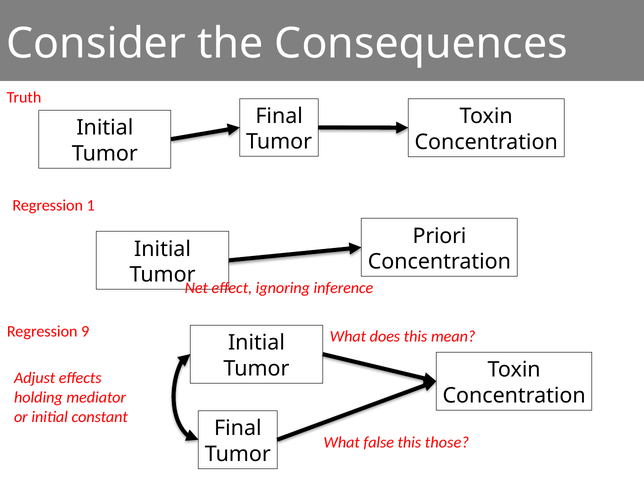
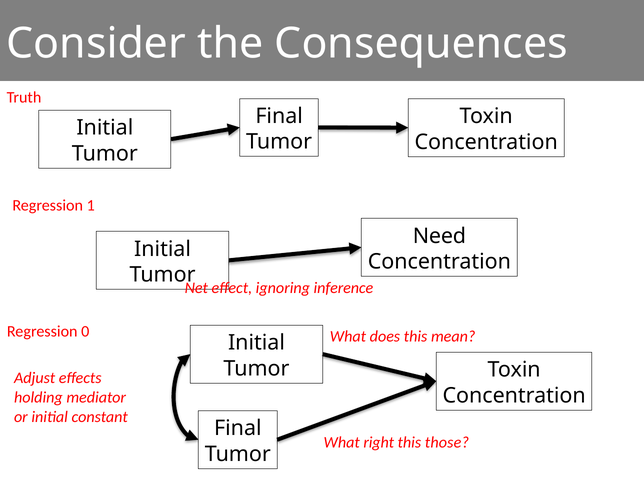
Priori: Priori -> Need (439, 236)
9: 9 -> 0 (85, 332)
false: false -> right (379, 443)
